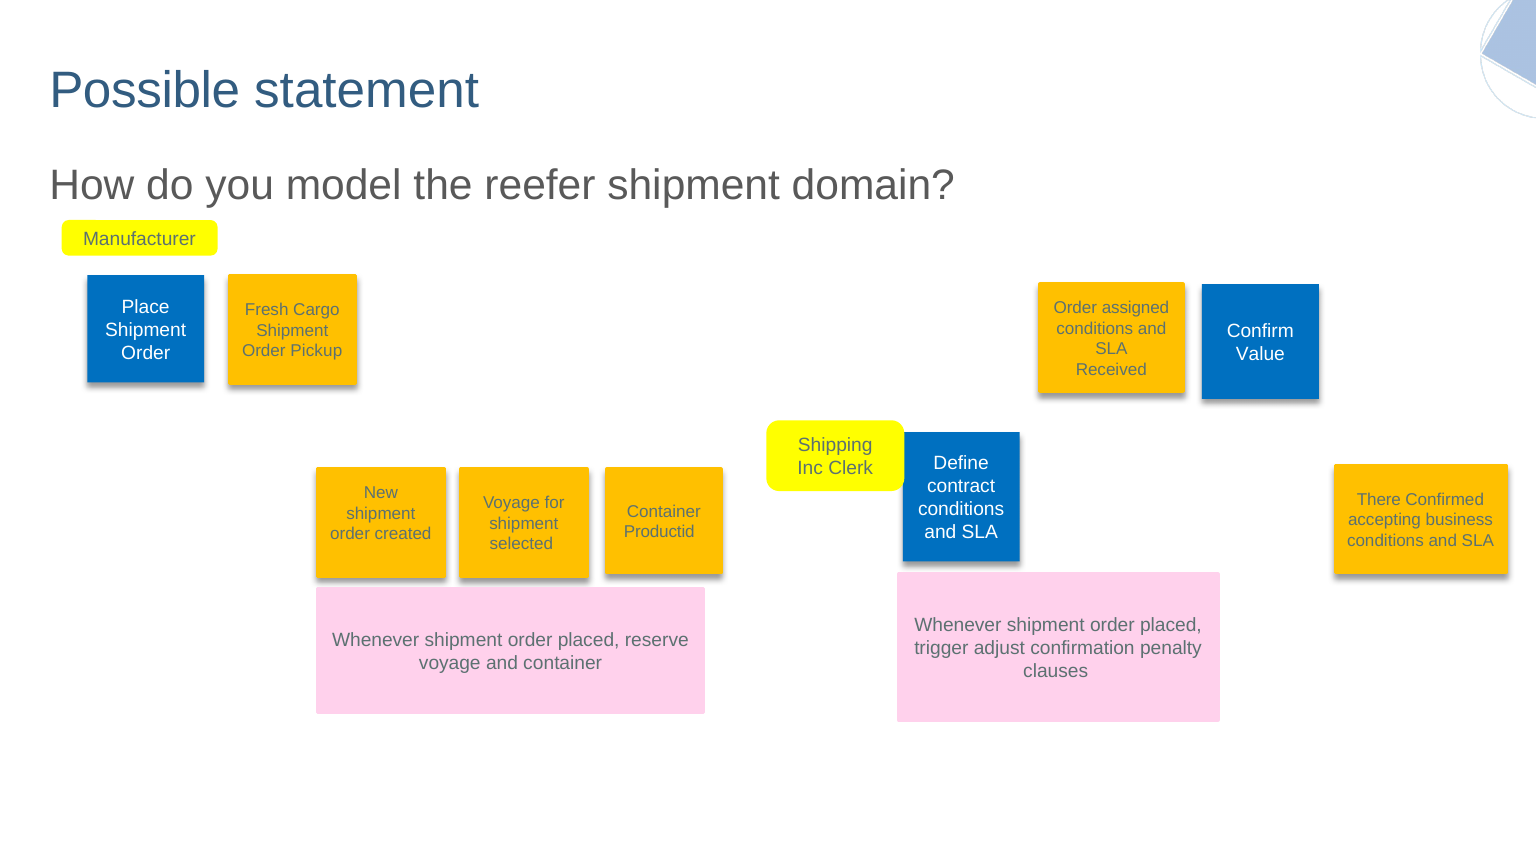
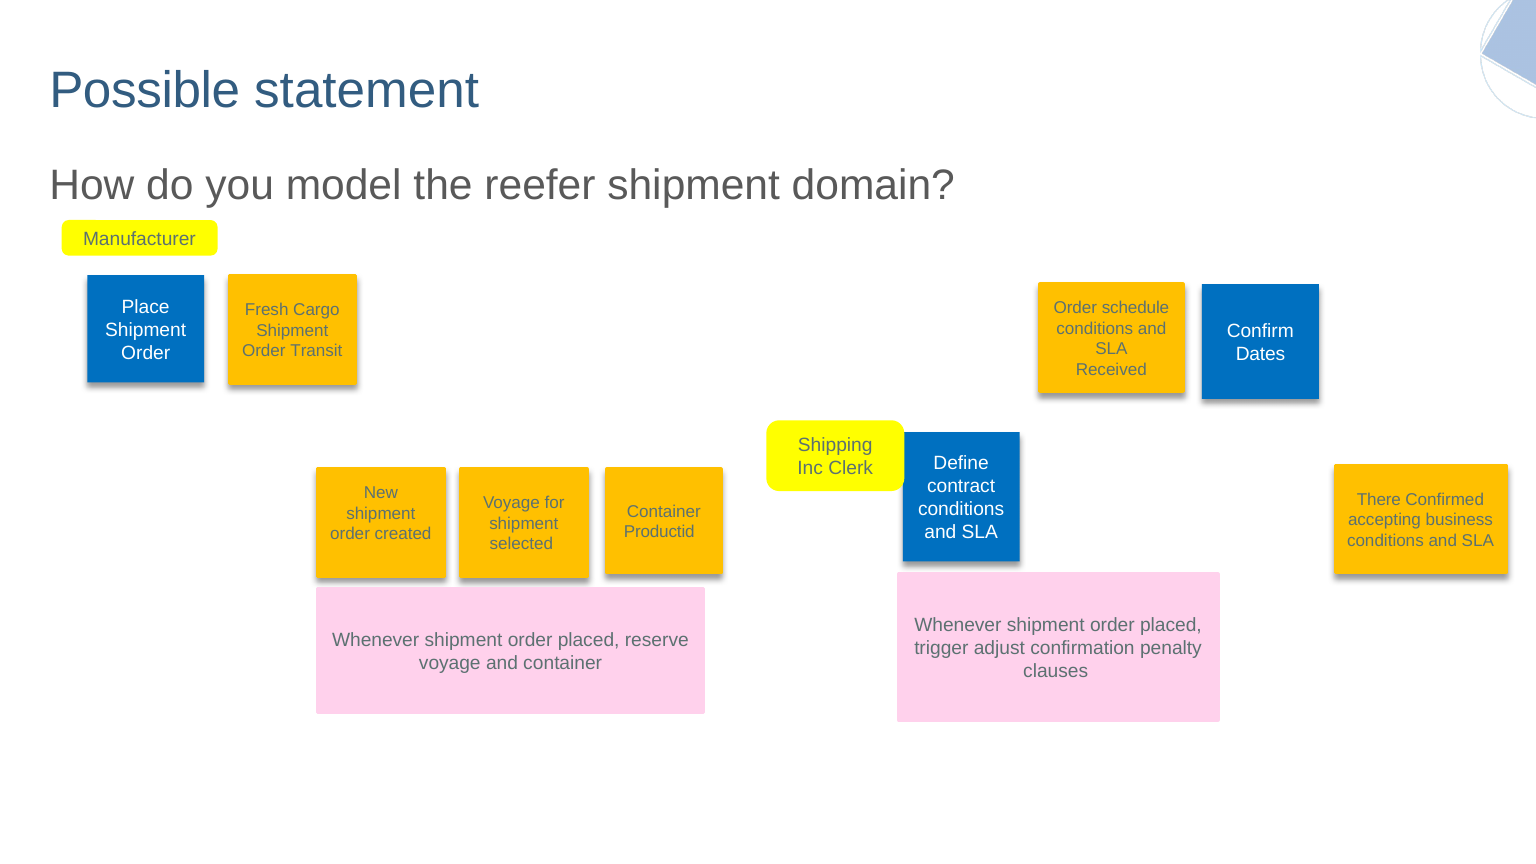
assigned: assigned -> schedule (1136, 308)
Pickup: Pickup -> Transit (316, 351)
Value: Value -> Dates (1260, 354)
